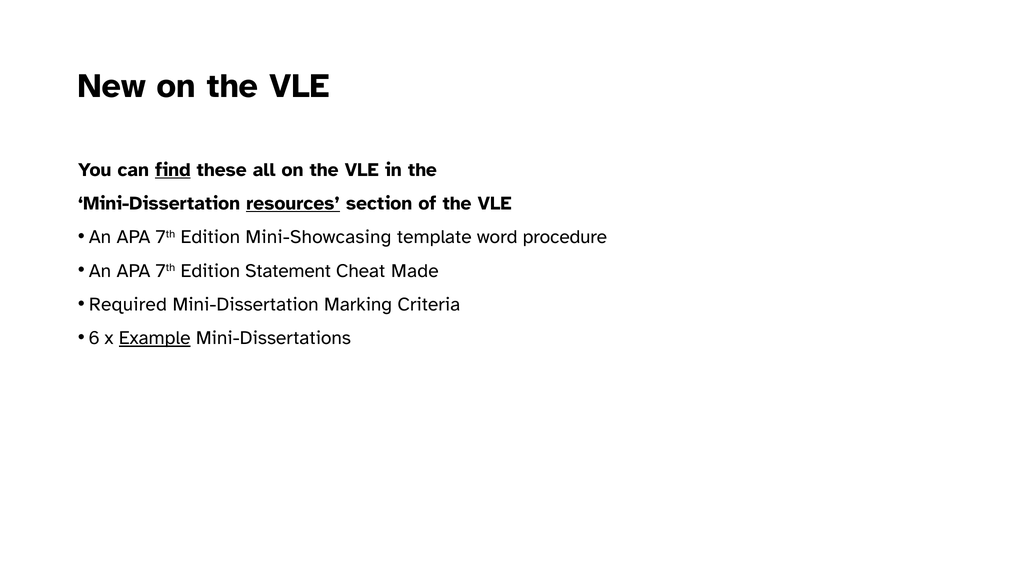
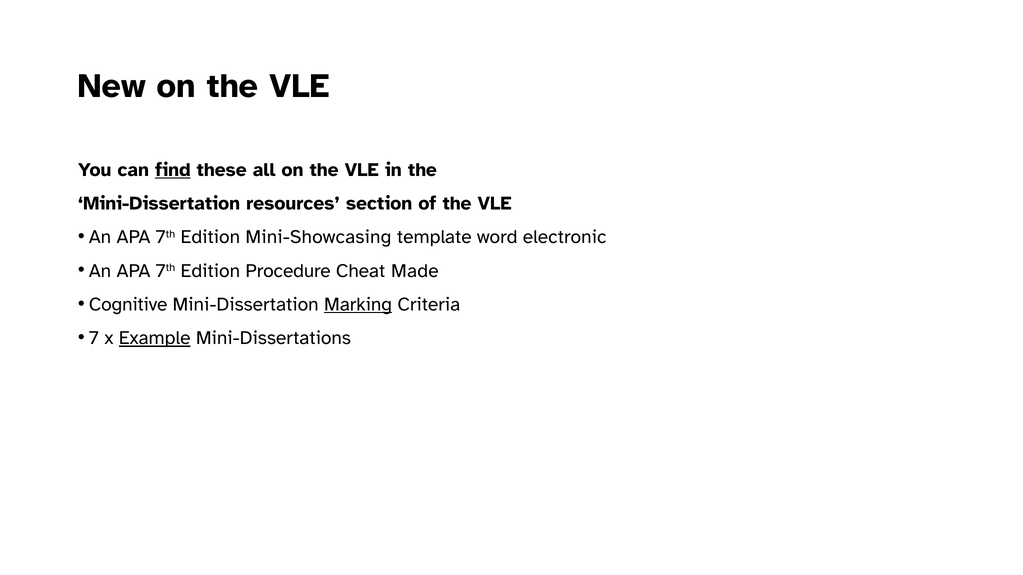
resources underline: present -> none (293, 204)
procedure: procedure -> electronic (565, 237)
Statement: Statement -> Procedure (288, 271)
Required: Required -> Cognitive (128, 305)
Marking underline: none -> present (358, 305)
6: 6 -> 7 (94, 338)
